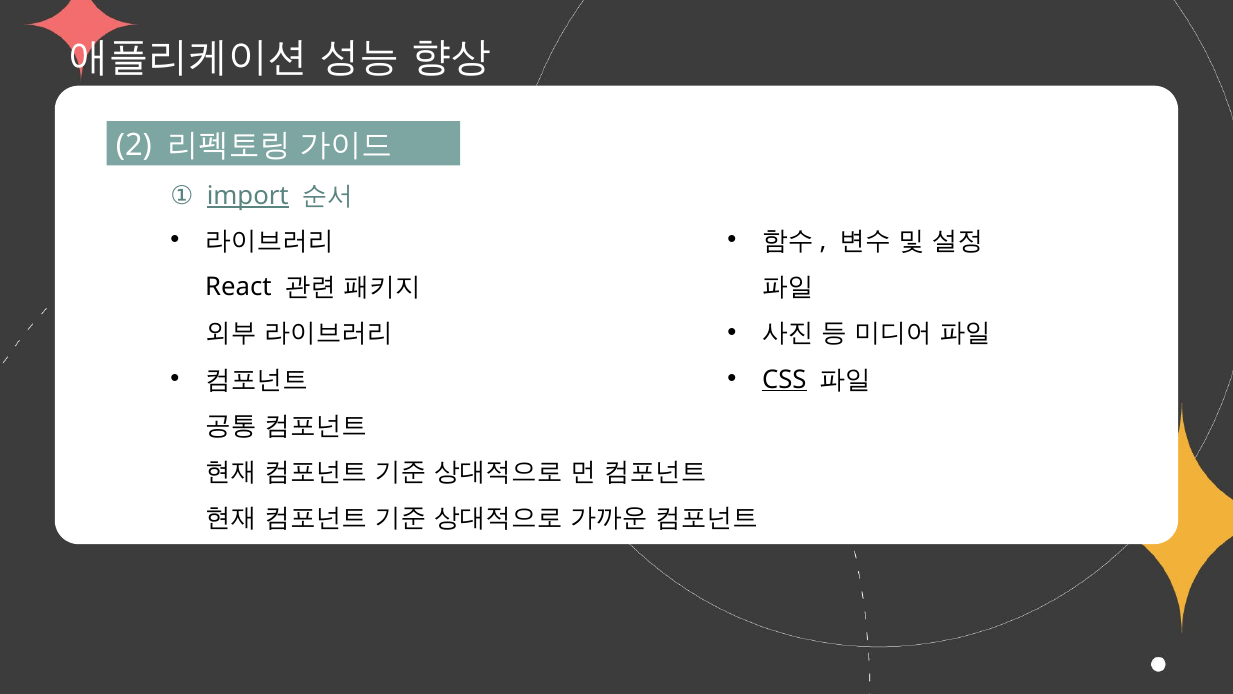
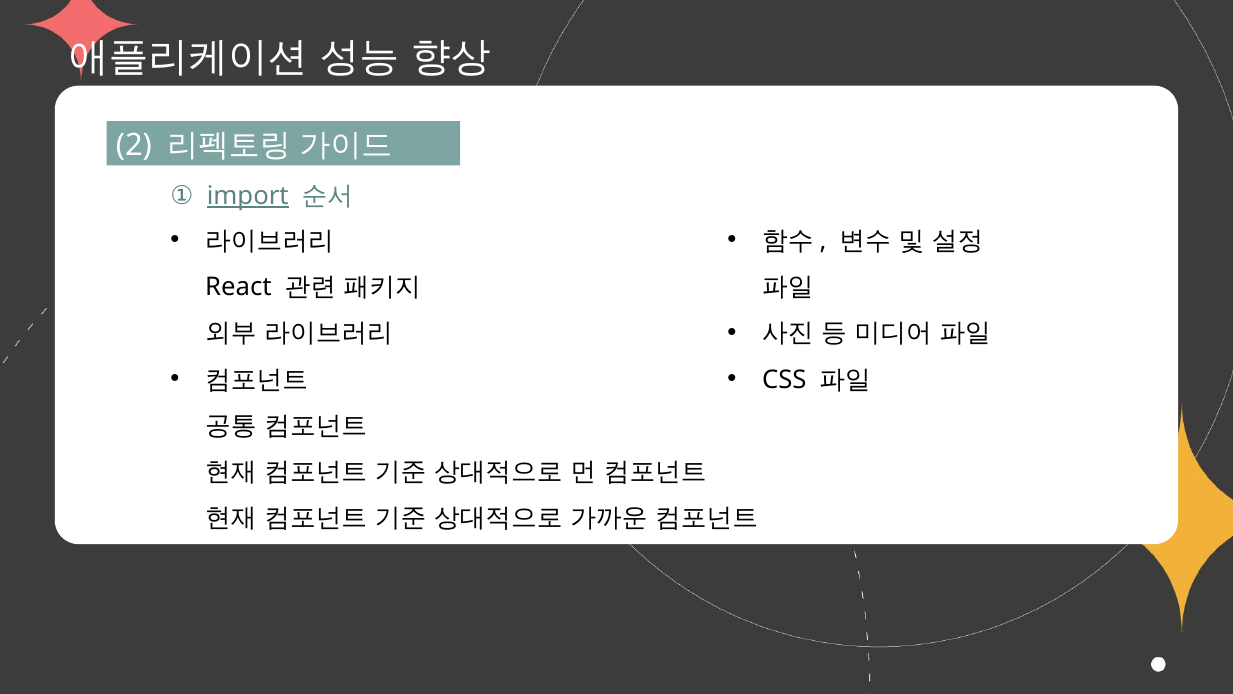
CSS underline: present -> none (784, 379)
